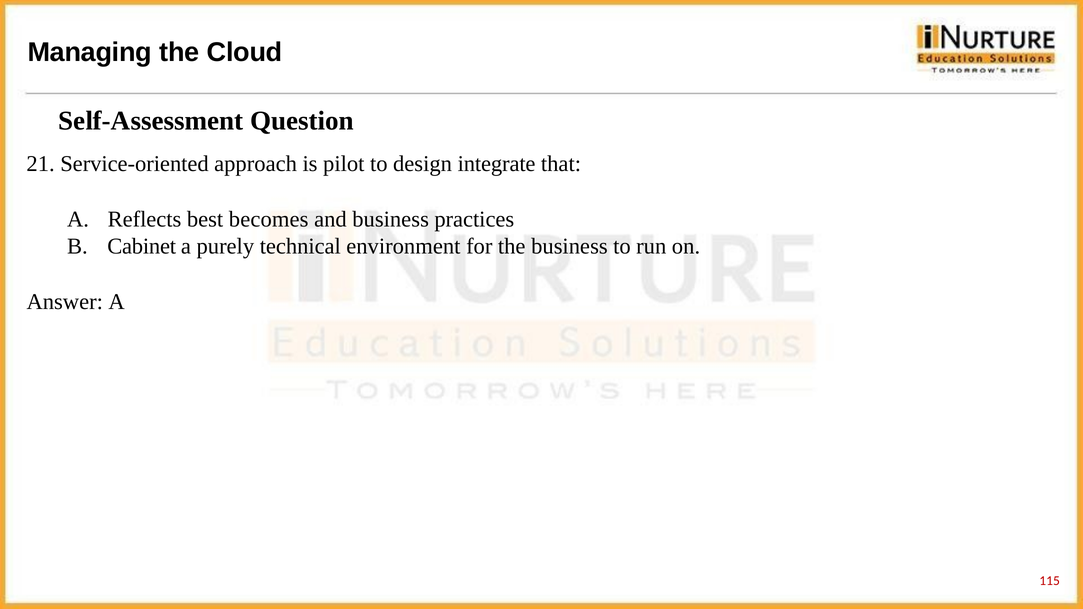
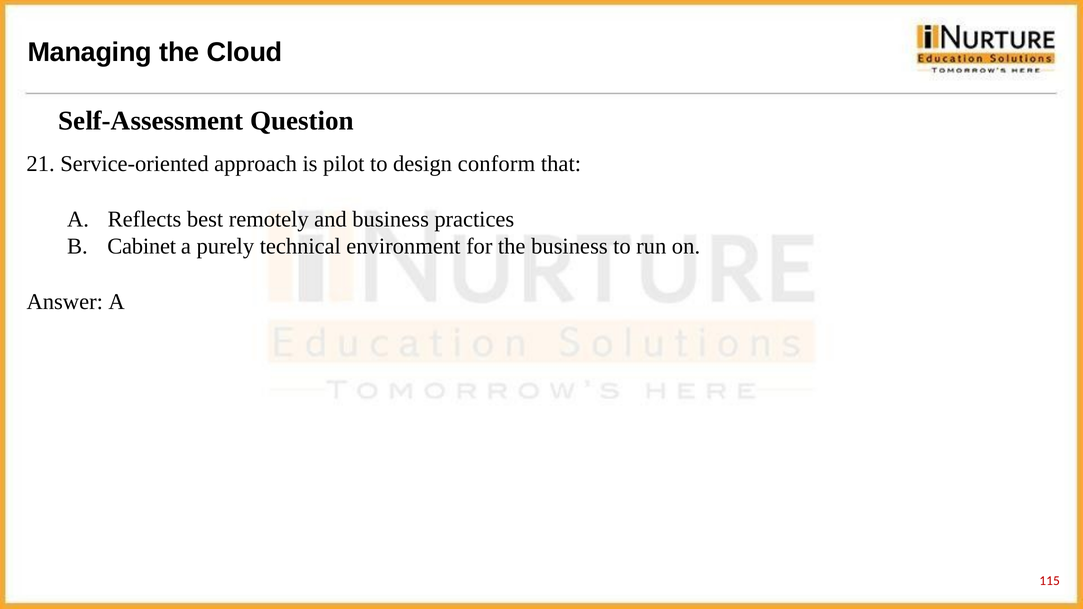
integrate: integrate -> conform (496, 164)
becomes: becomes -> remotely (269, 219)
